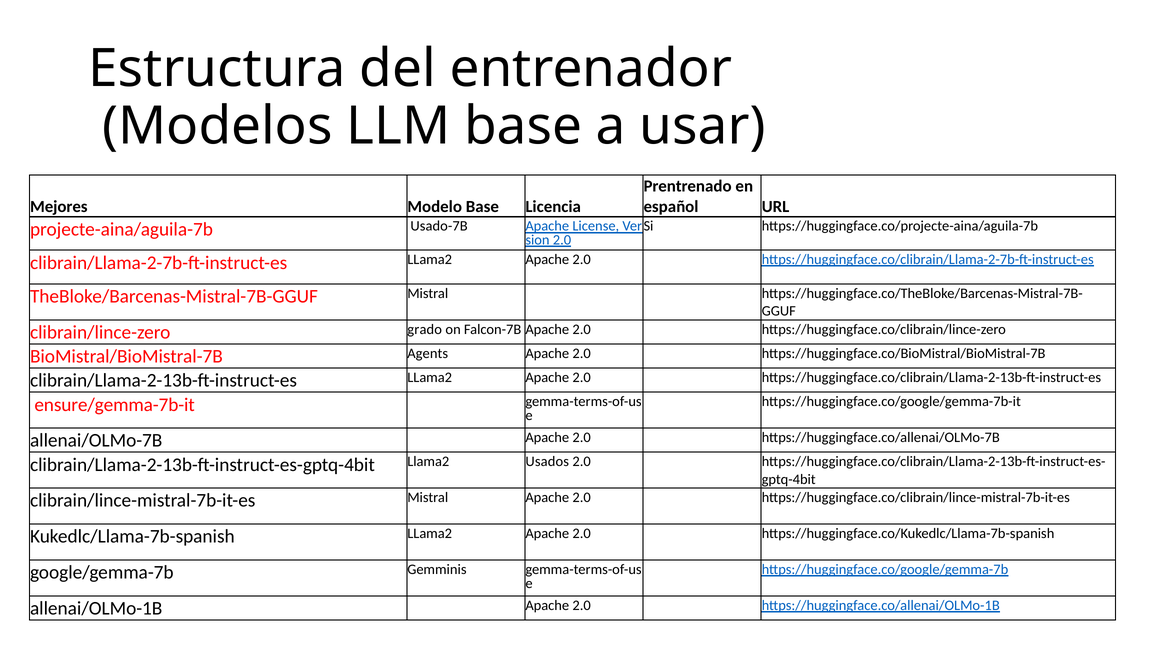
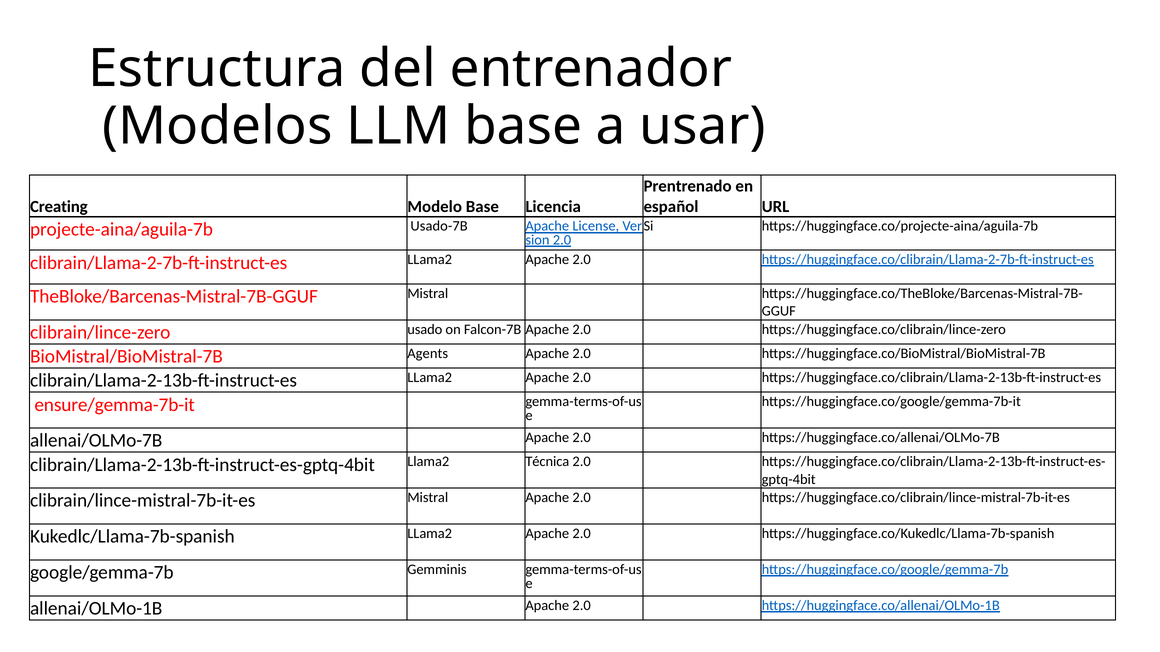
Mejores: Mejores -> Creating (59, 207)
grado: grado -> usado (425, 330)
Usados: Usados -> Técnica (547, 462)
